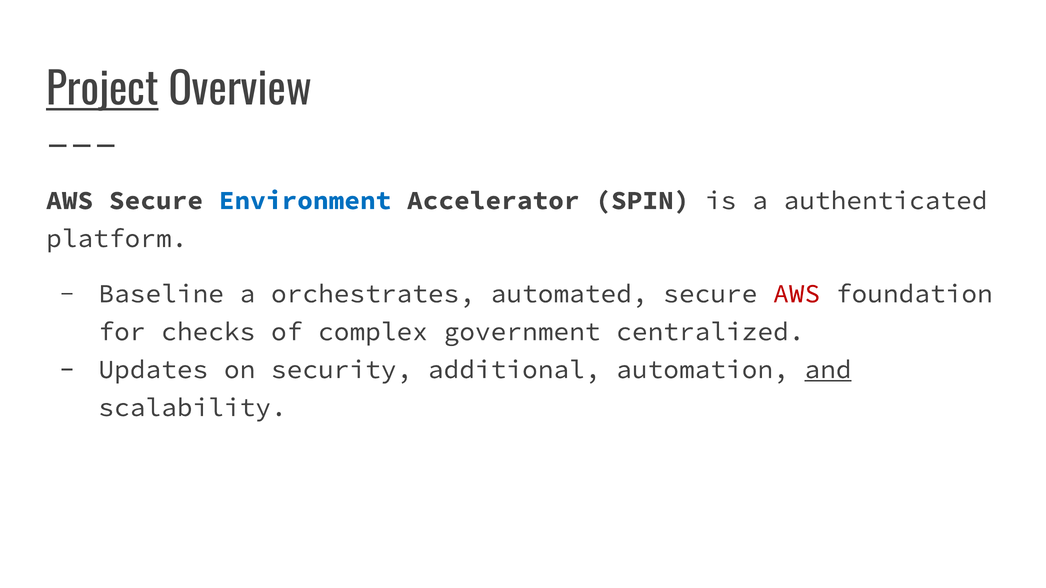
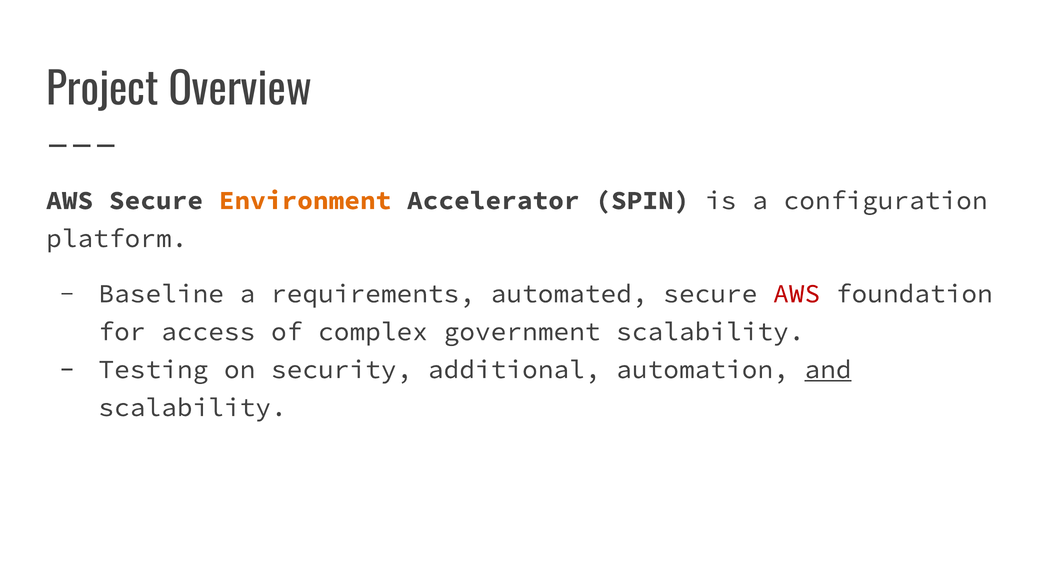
Project underline: present -> none (102, 91)
Environment colour: blue -> orange (305, 201)
authenticated: authenticated -> configuration (886, 201)
orchestrates: orchestrates -> requirements (373, 294)
checks: checks -> access (208, 332)
government centralized: centralized -> scalability (710, 332)
Updates: Updates -> Testing (153, 370)
